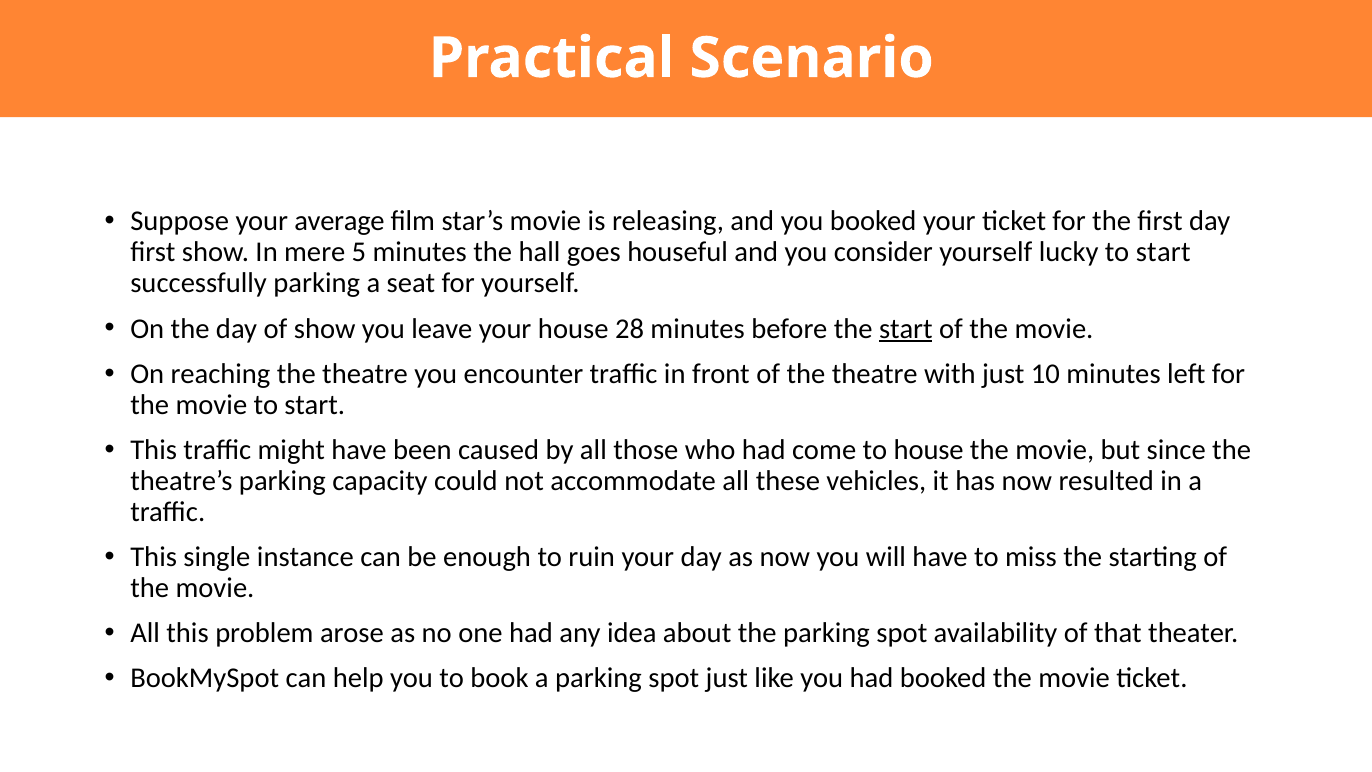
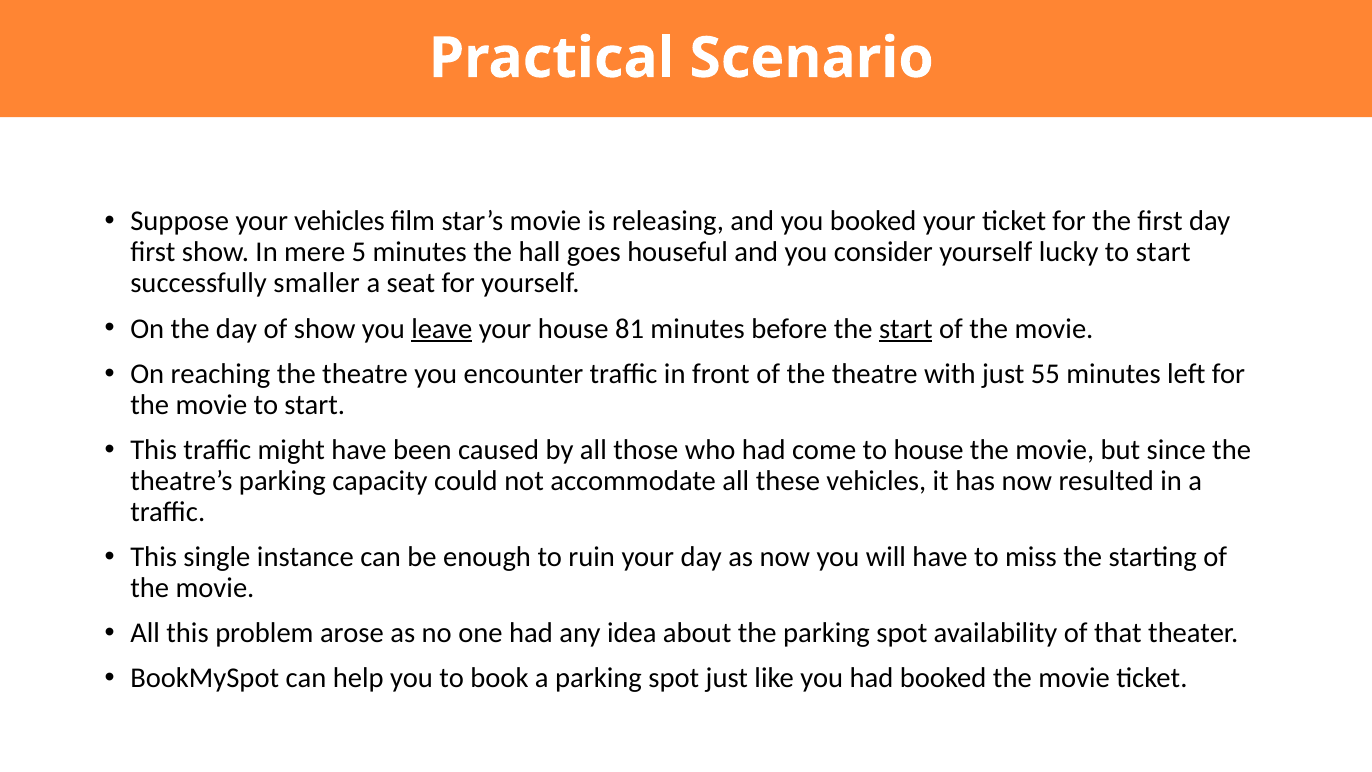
your average: average -> vehicles (339, 221)
successfully parking: parking -> smaller (317, 283)
leave underline: none -> present (442, 329)
28: 28 -> 81 (630, 329)
10: 10 -> 55 (1045, 374)
